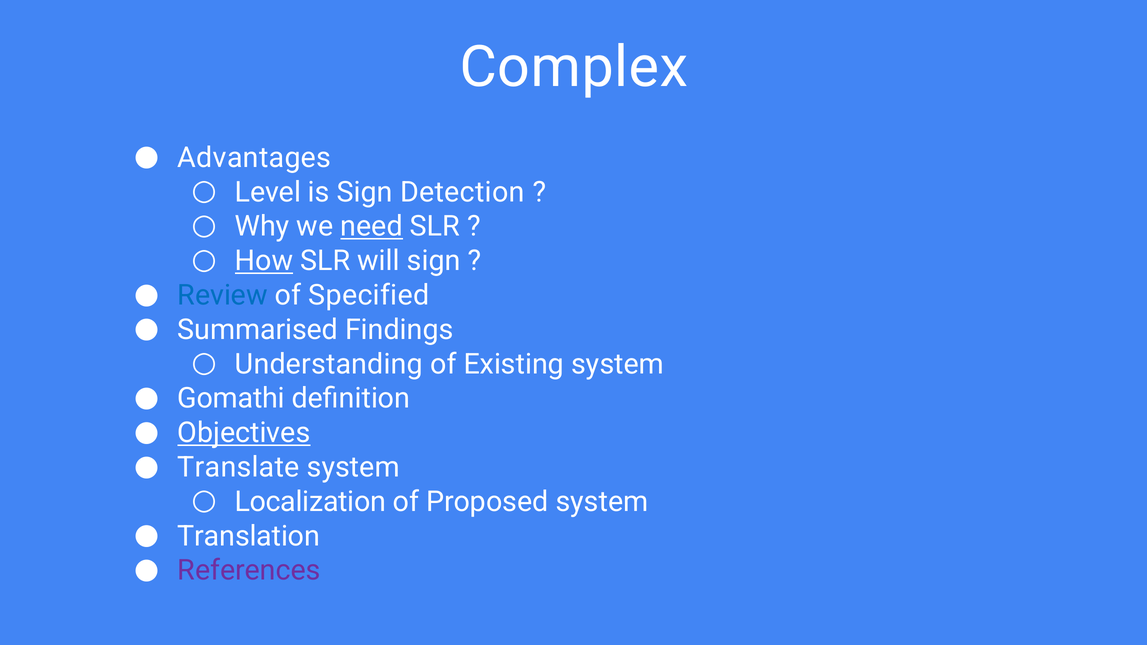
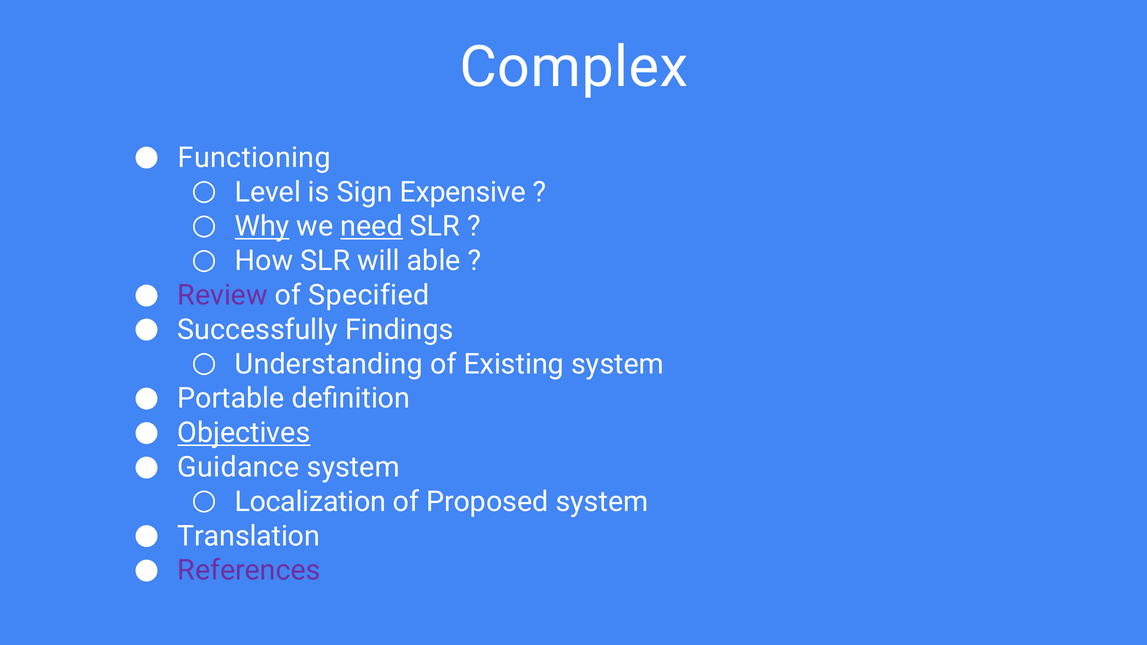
Advantages: Advantages -> Functioning (254, 158)
Detection: Detection -> Expensive (463, 192)
Why underline: none -> present (262, 227)
How underline: present -> none (264, 261)
will sign: sign -> able (434, 261)
Review colour: blue -> purple (223, 295)
Summarised: Summarised -> Successfully (258, 330)
Gomathi: Gomathi -> Portable (231, 399)
Translate: Translate -> Guidance (238, 467)
